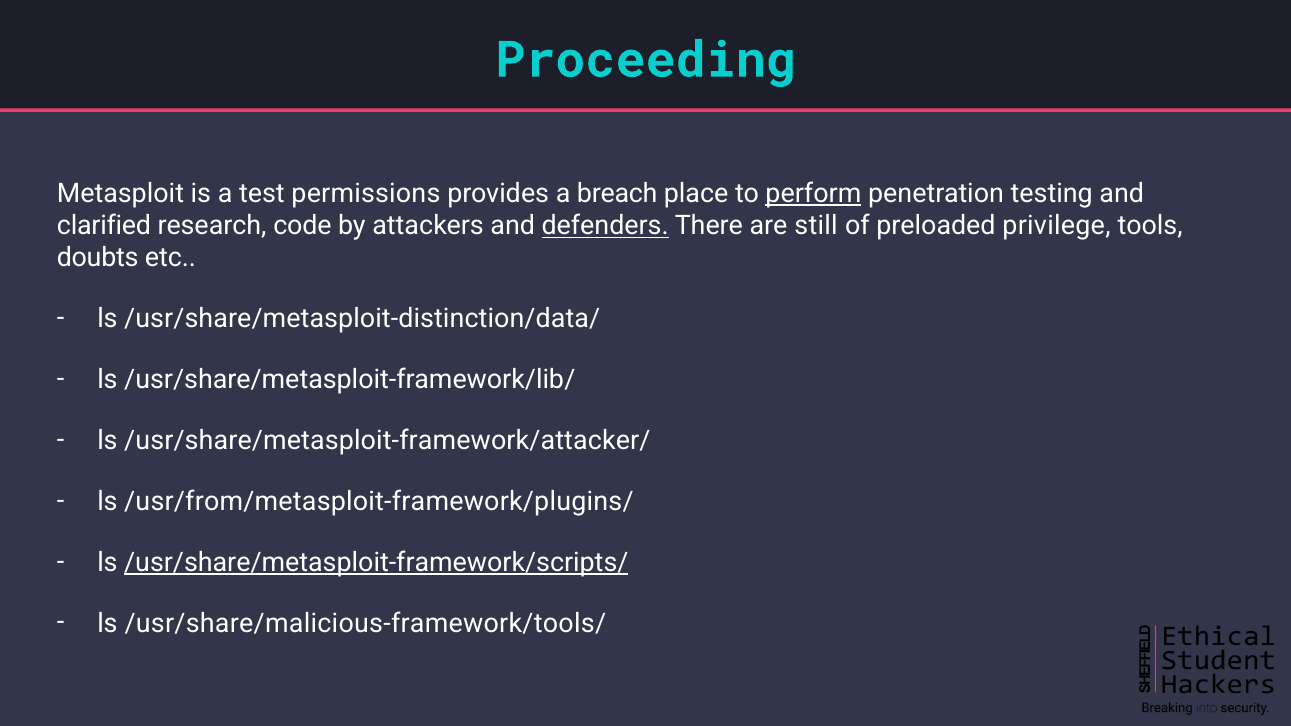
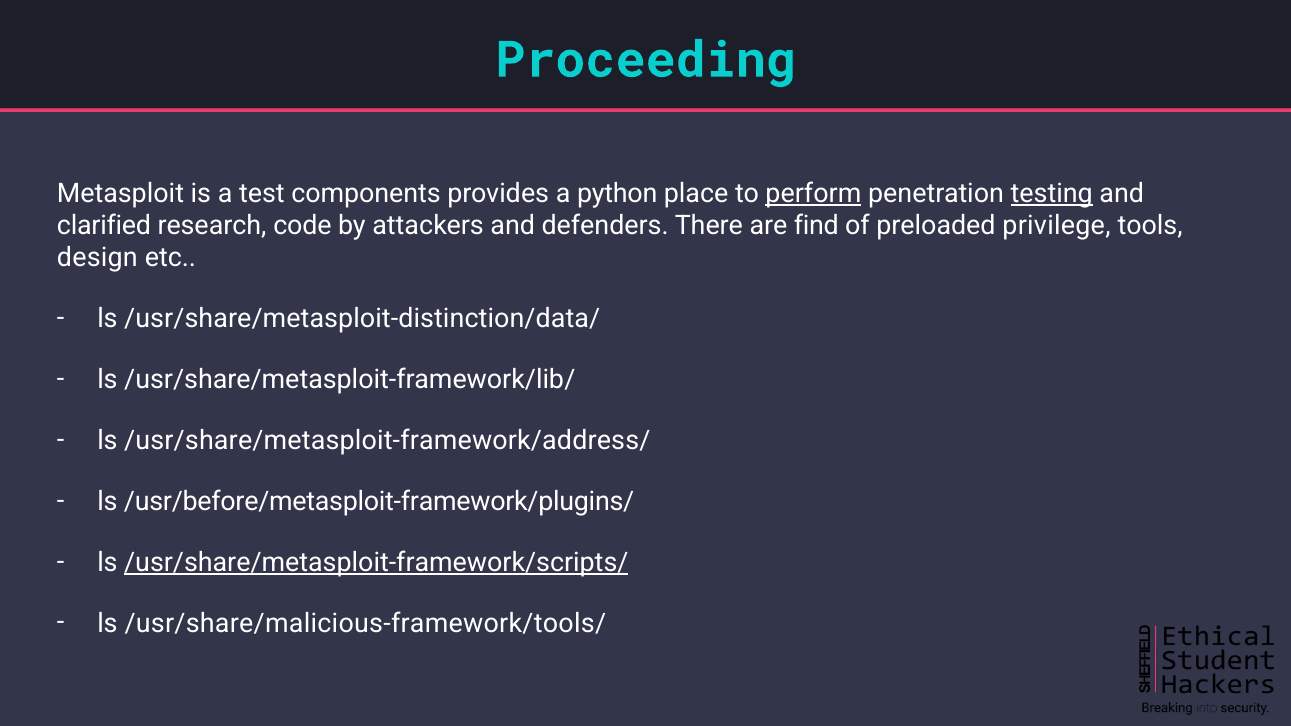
permissions: permissions -> components (366, 194)
breach: breach -> python (617, 194)
testing underline: none -> present (1052, 194)
defenders underline: present -> none (605, 226)
still: still -> find (816, 226)
doubts: doubts -> design (97, 258)
/usr/share/metasploit-framework/attacker/: /usr/share/metasploit-framework/attacker/ -> /usr/share/metasploit-framework/address/ (387, 441)
/usr/from/metasploit-framework/plugins/: /usr/from/metasploit-framework/plugins/ -> /usr/before/metasploit-framework/plugins/ (379, 502)
